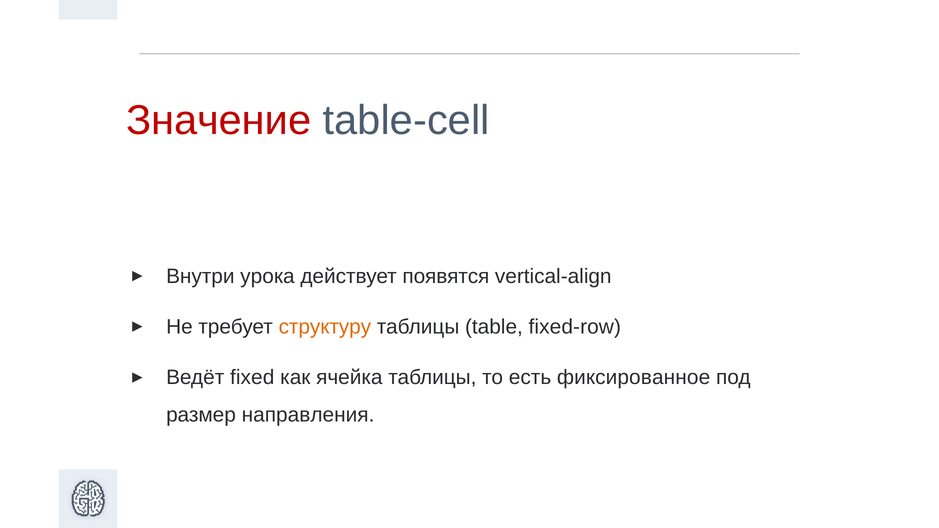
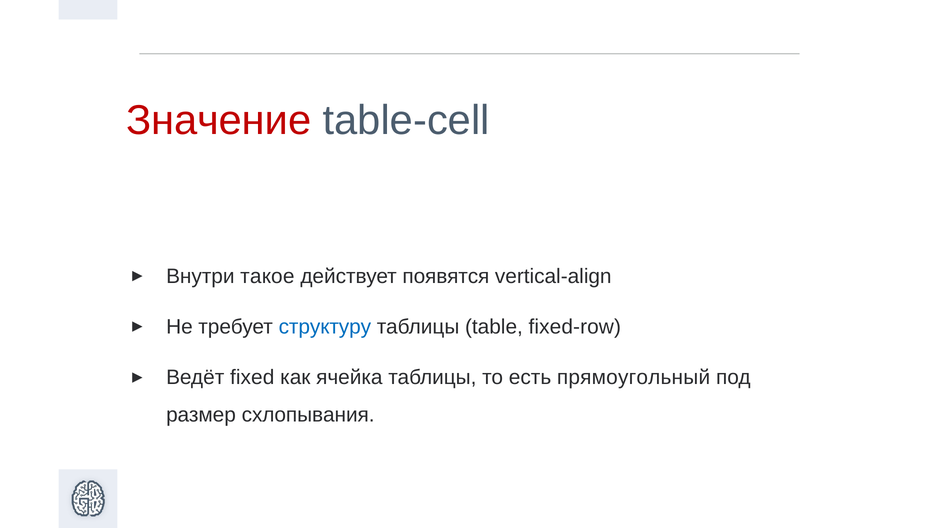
урока: урока -> такое (267, 276)
структуру colour: orange -> blue (325, 327)
фиксированное: фиксированное -> прямоугольный (634, 378)
направления: направления -> схлопывания (308, 415)
